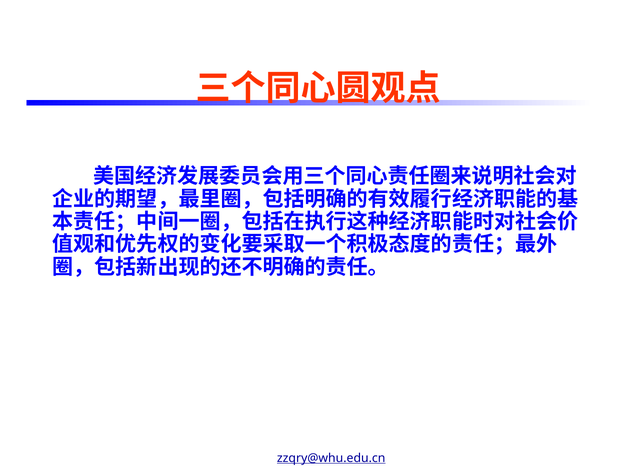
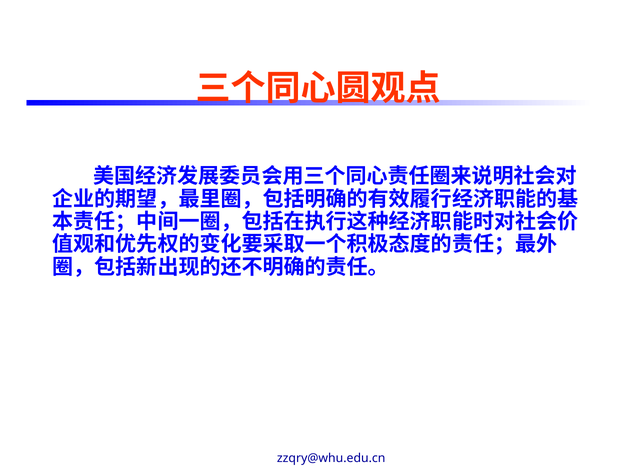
zzqry@whu.edu.cn underline: present -> none (331, 458)
